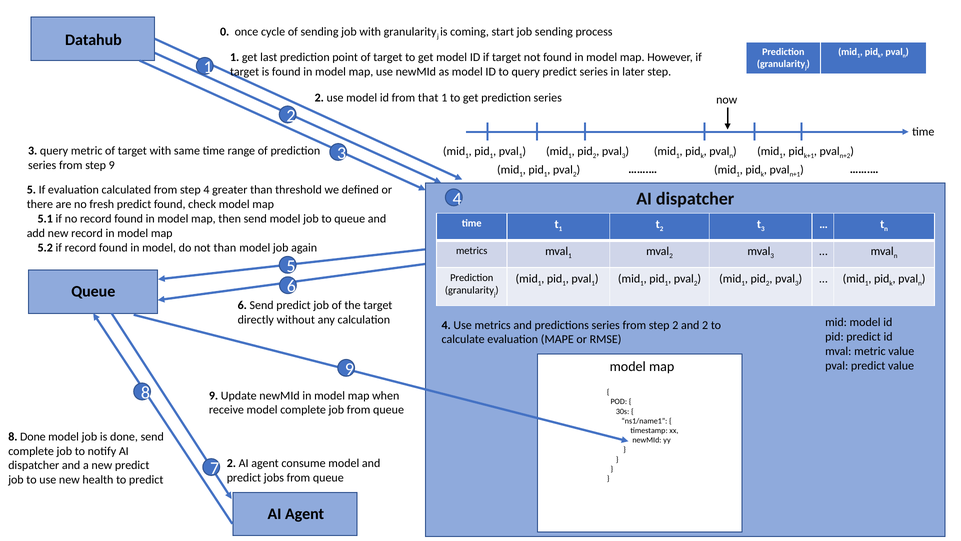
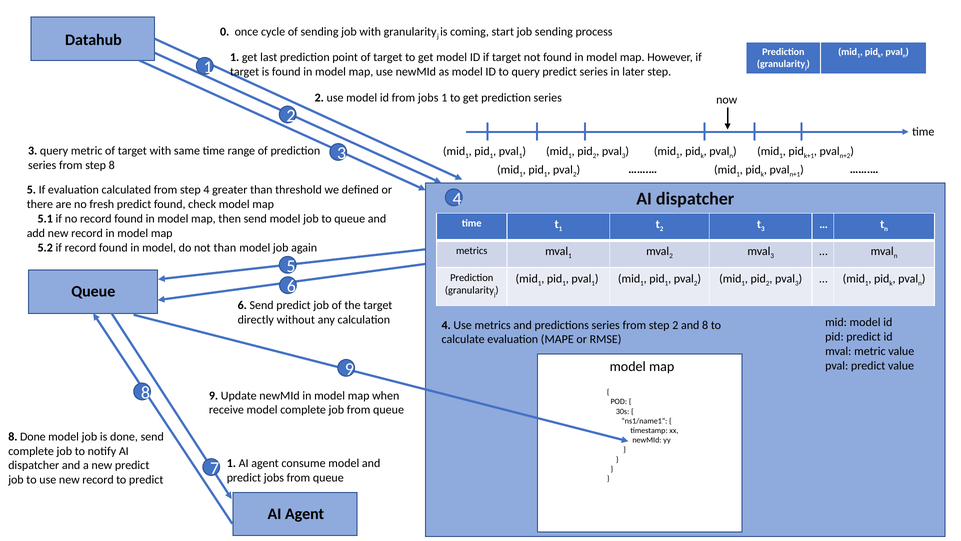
from that: that -> jobs (428, 98)
step 9: 9 -> 8 (112, 165)
and 2: 2 -> 8 (705, 325)
7 2: 2 -> 1 (231, 463)
use new health: health -> record (98, 480)
